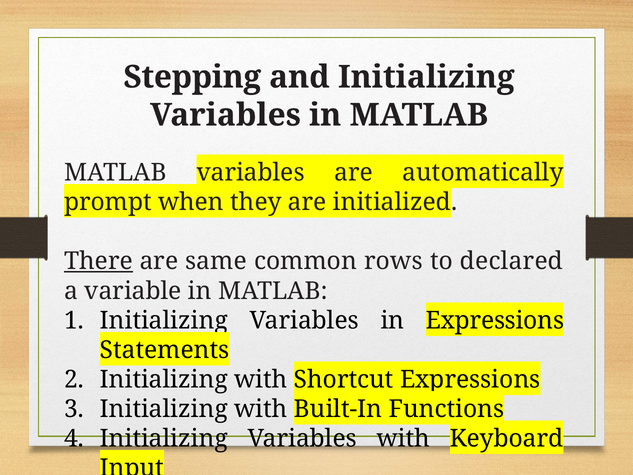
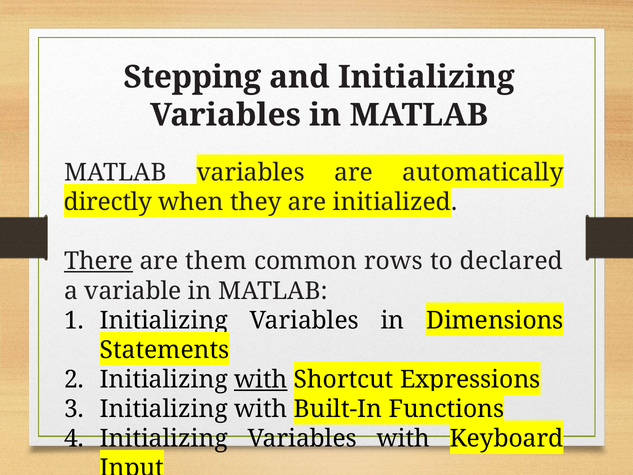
prompt: prompt -> directly (108, 202)
same: same -> them (216, 261)
in Expressions: Expressions -> Dimensions (495, 320)
with underline: none -> present (261, 379)
